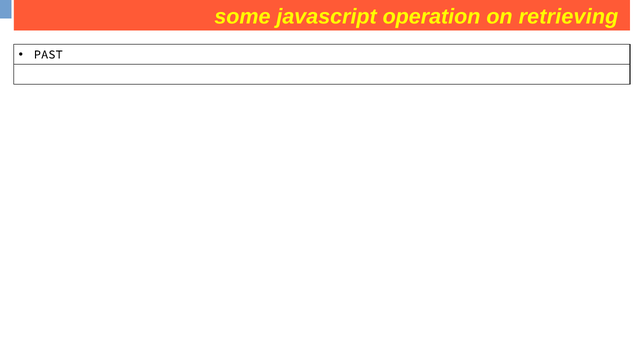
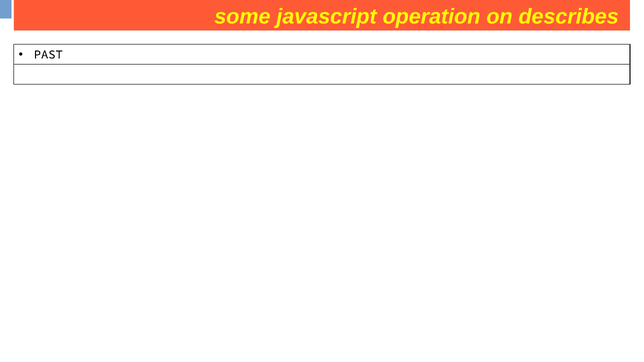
retrieving: retrieving -> describes (569, 17)
